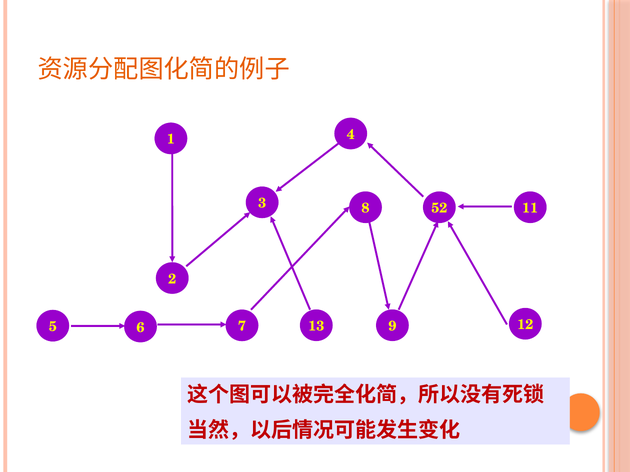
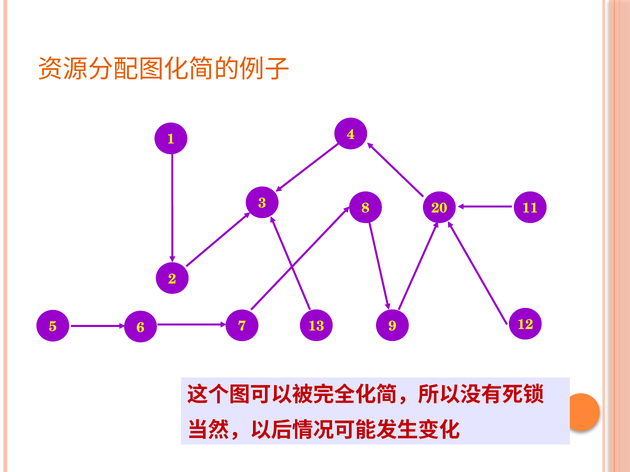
52: 52 -> 20 (439, 208)
